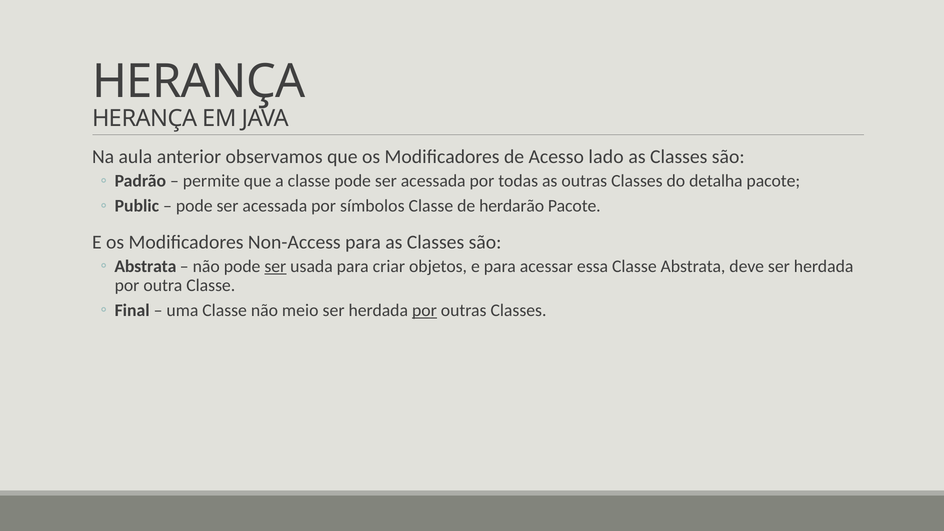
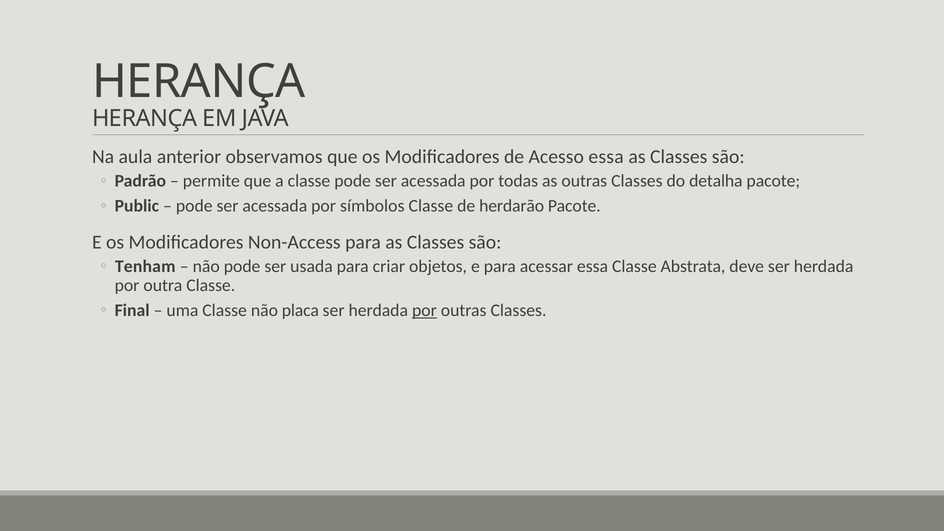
Acesso lado: lado -> essa (606, 157)
Abstrata: Abstrata -> Tenham (145, 266)
ser underline: present -> none (275, 266)
meio: meio -> placa (300, 310)
